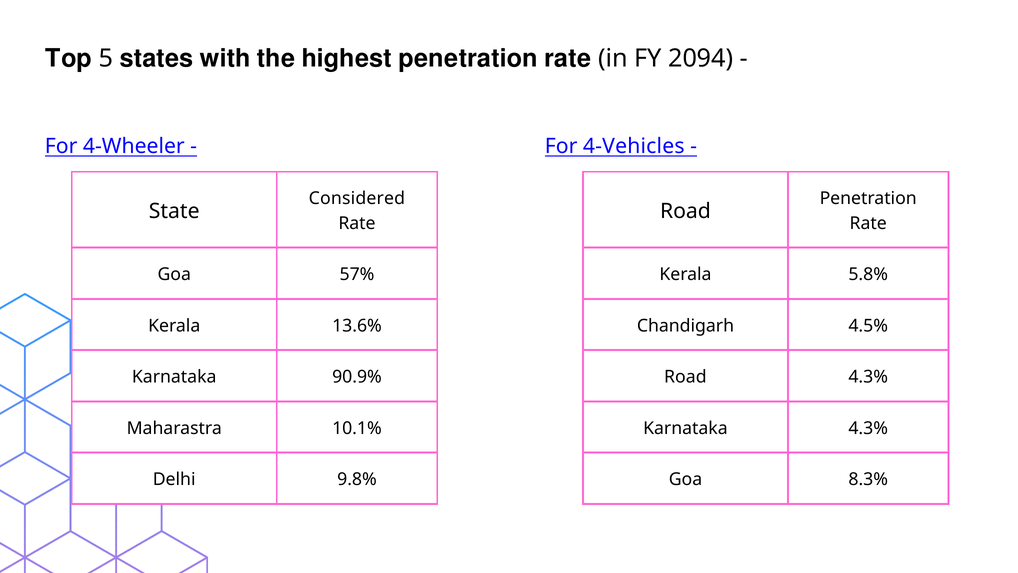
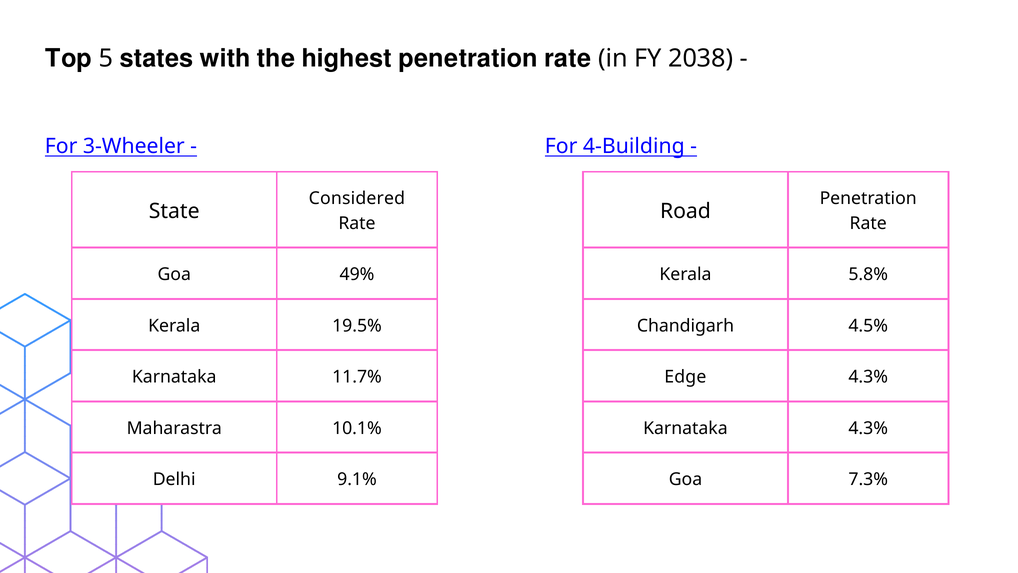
2094: 2094 -> 2038 (701, 58)
4-Wheeler: 4-Wheeler -> 3-Wheeler (134, 146)
4-Vehicles: 4-Vehicles -> 4-Building (634, 146)
57%: 57% -> 49% (357, 274)
13.6%: 13.6% -> 19.5% (357, 326)
90.9%: 90.9% -> 11.7% (357, 377)
Road: Road -> Edge (685, 377)
9.8%: 9.8% -> 9.1% (357, 479)
8.3%: 8.3% -> 7.3% (868, 479)
